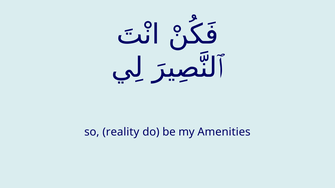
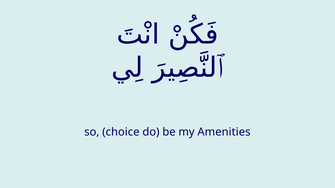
reality: reality -> choice (121, 132)
